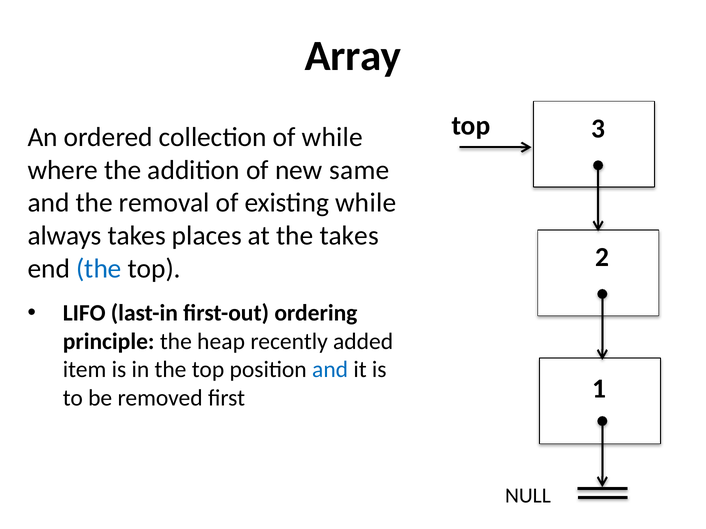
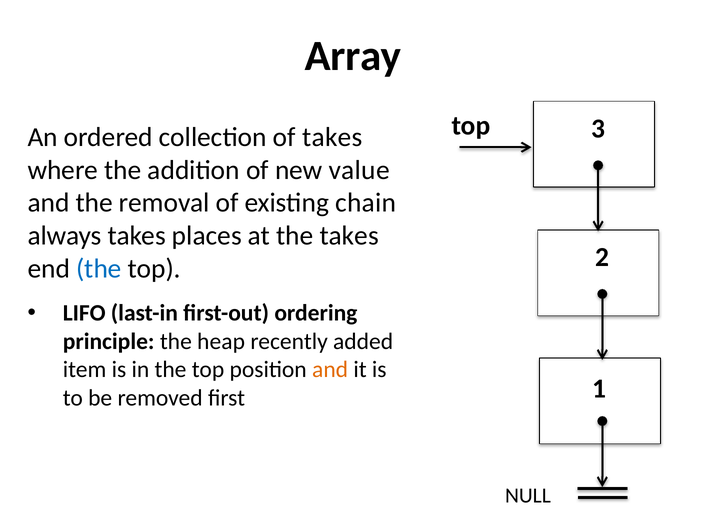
of while: while -> takes (332, 137)
same: same -> value (359, 170)
existing while: while -> chain (366, 203)
and colour: blue -> orange (330, 370)
